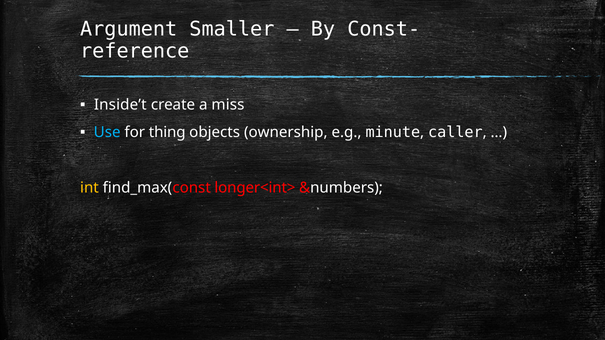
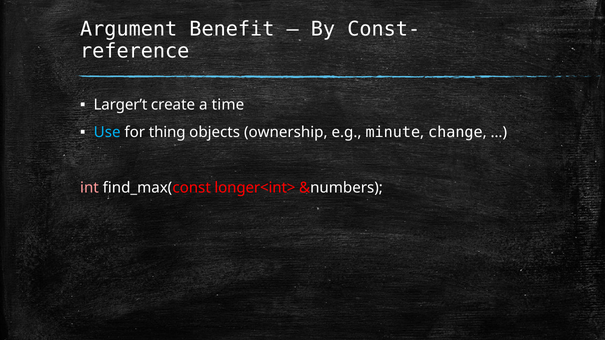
Smaller: Smaller -> Benefit (232, 29)
Inside’t: Inside’t -> Larger’t (120, 105)
miss: miss -> time (228, 105)
caller: caller -> change (455, 133)
int colour: yellow -> pink (89, 188)
